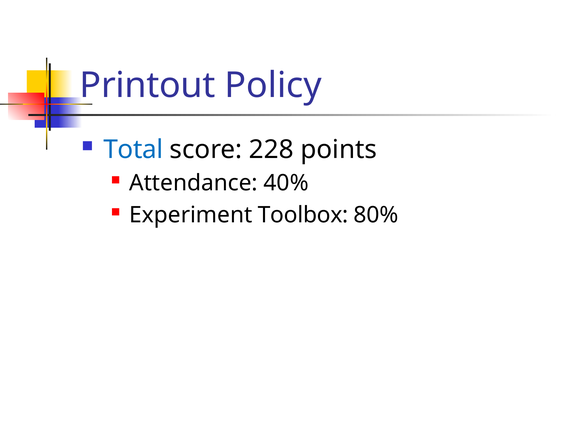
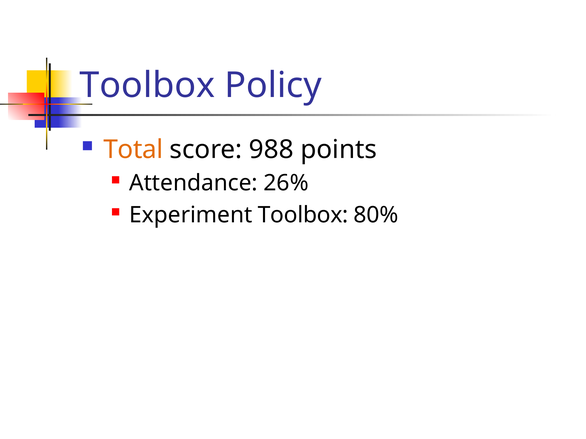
Printout: Printout -> Toolbox (147, 85)
Total colour: blue -> orange (133, 150)
228: 228 -> 988 (271, 150)
40%: 40% -> 26% (286, 183)
